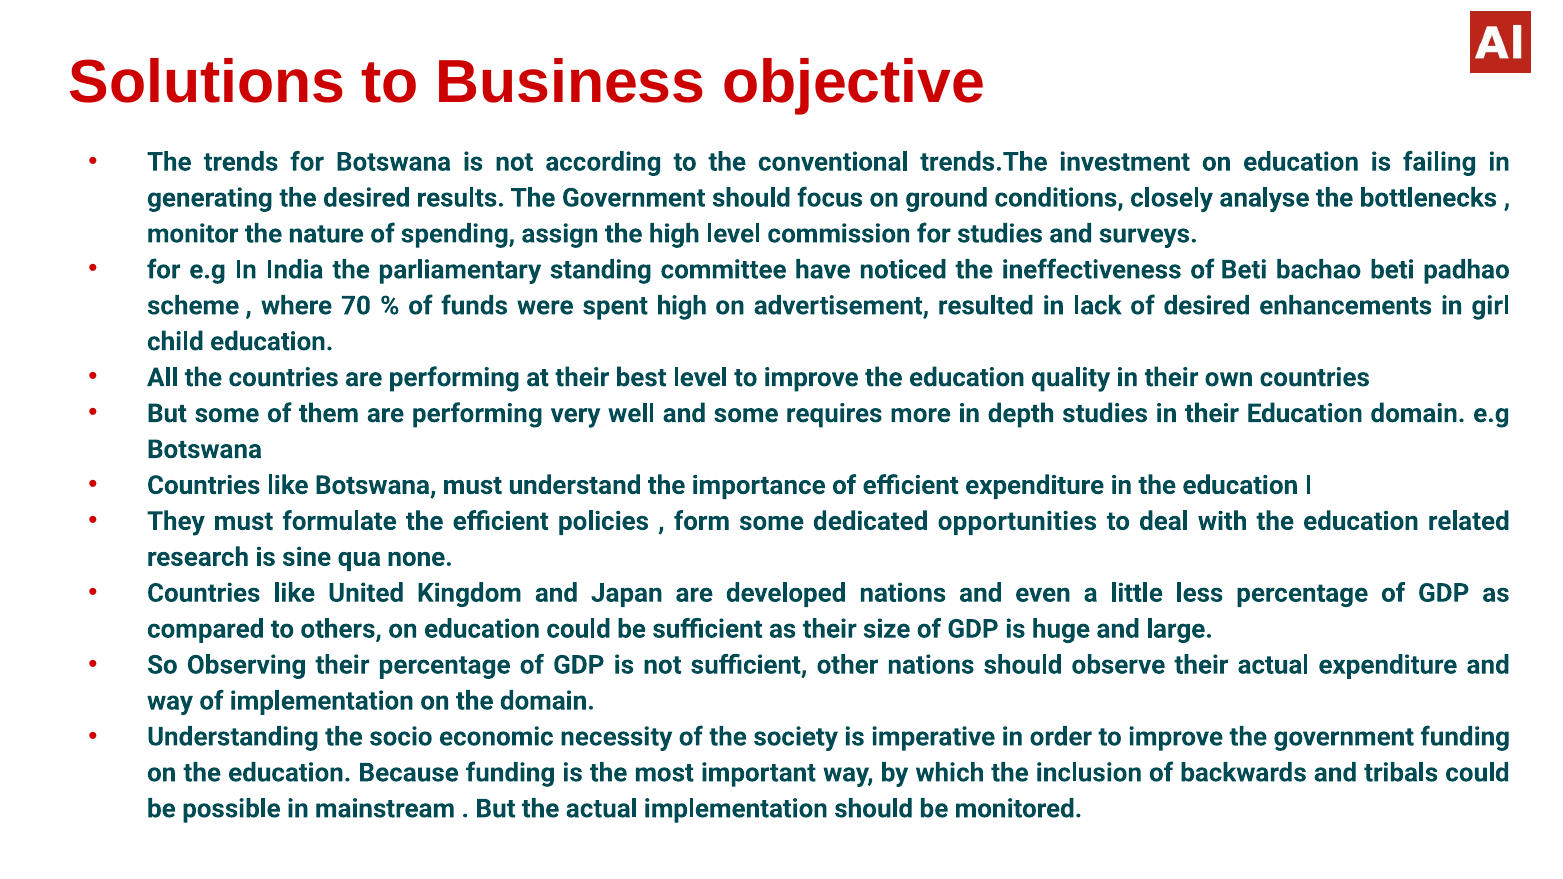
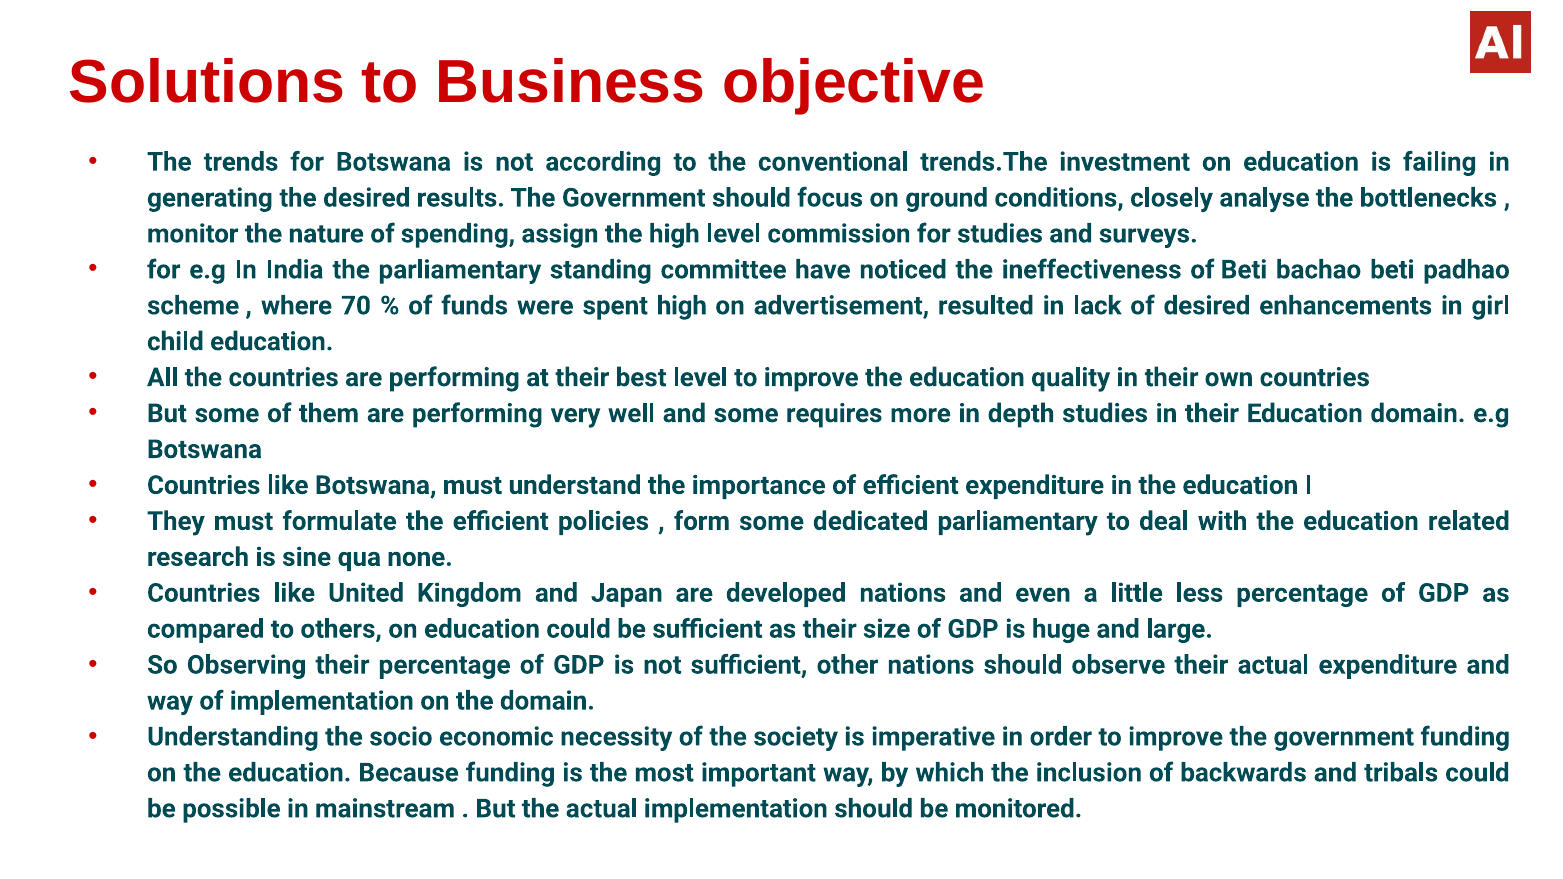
dedicated opportunities: opportunities -> parliamentary (1018, 521)
